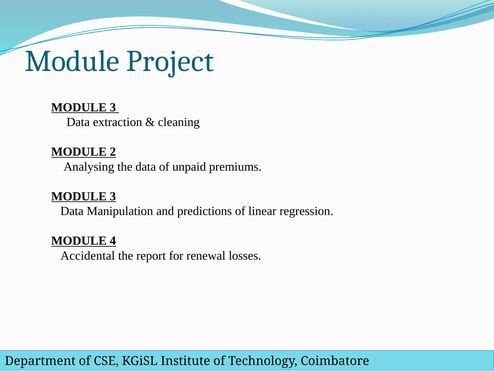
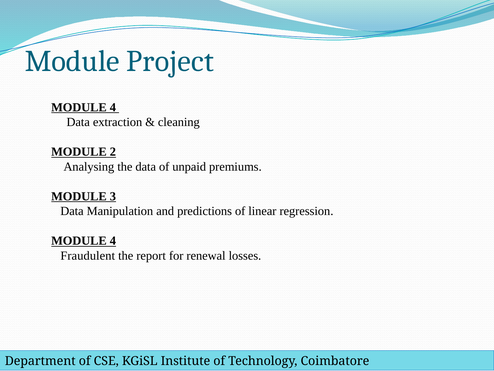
3: 3 -> 4 (113, 107)
Accidental: Accidental -> Fraudulent (88, 255)
